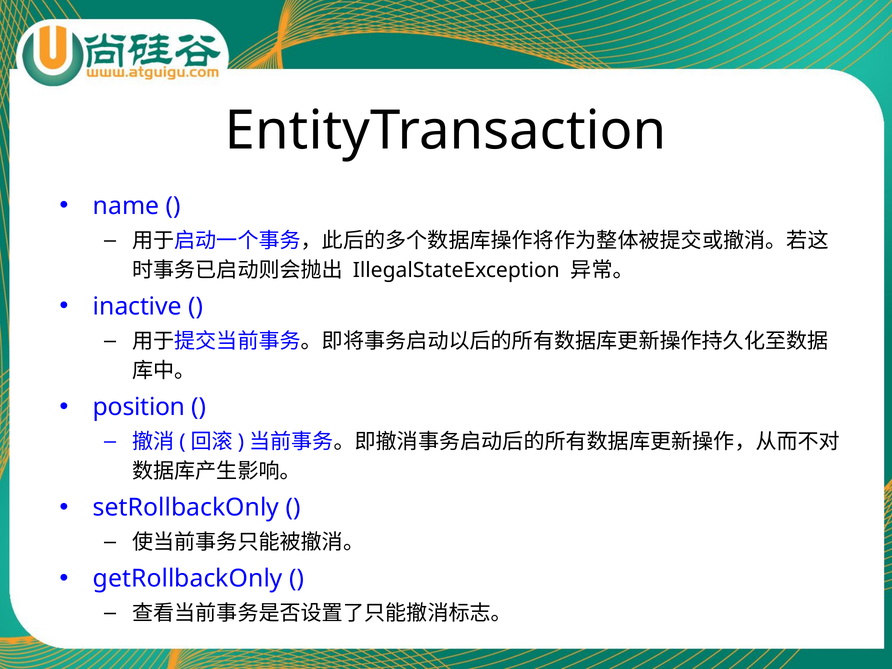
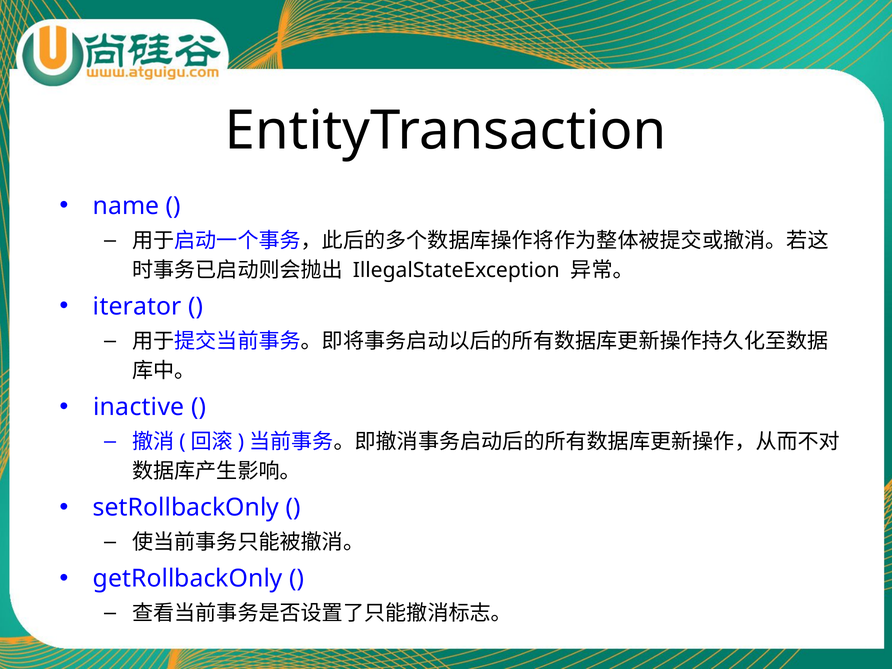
inactive: inactive -> iterator (137, 307)
position: position -> inactive (139, 407)
